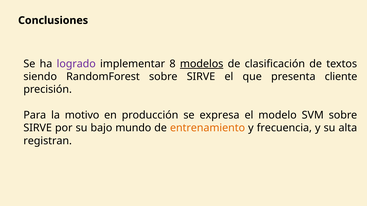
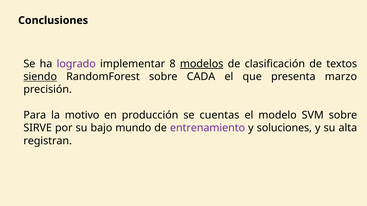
siendo underline: none -> present (40, 77)
RandomForest sobre SIRVE: SIRVE -> CADA (201, 77)
cliente: cliente -> marzo (341, 77)
expresa: expresa -> cuentas (220, 115)
entrenamiento colour: orange -> purple (208, 128)
frecuencia: frecuencia -> soluciones (284, 128)
